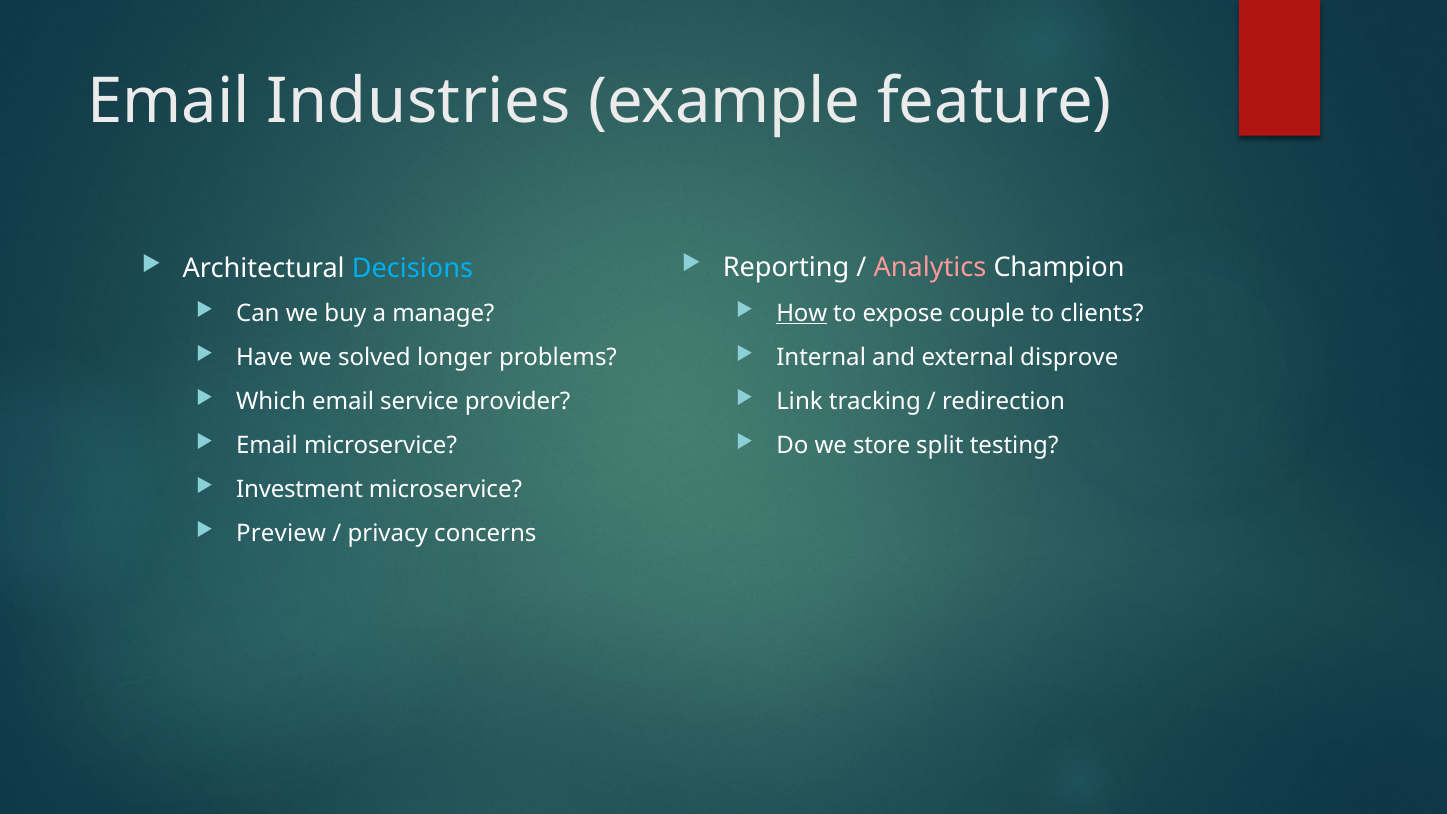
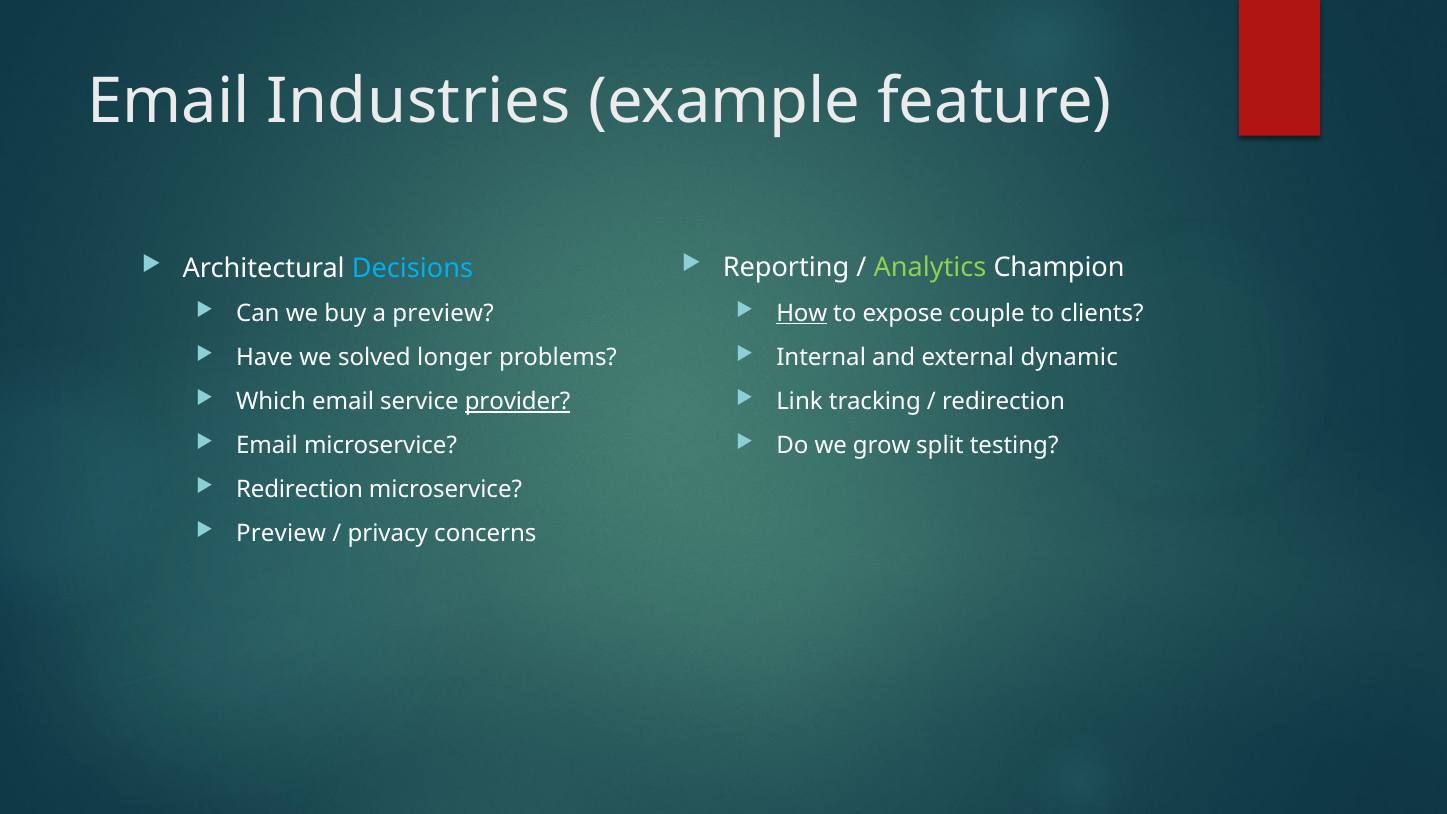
Analytics colour: pink -> light green (930, 268)
a manage: manage -> preview (443, 314)
disprove: disprove -> dynamic (1069, 357)
provider underline: none -> present (518, 402)
store: store -> grow (882, 445)
Investment: Investment -> Redirection (300, 490)
